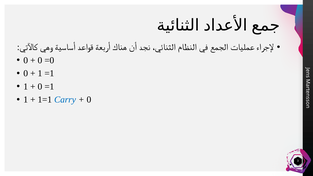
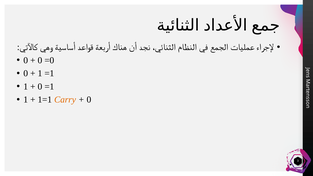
Carry colour: blue -> orange (65, 100)
